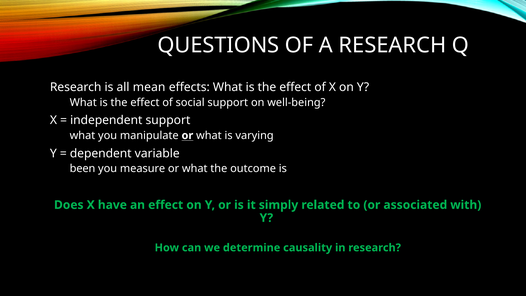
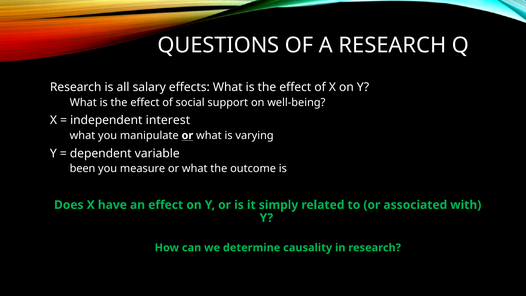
mean: mean -> salary (149, 87)
independent support: support -> interest (168, 120)
